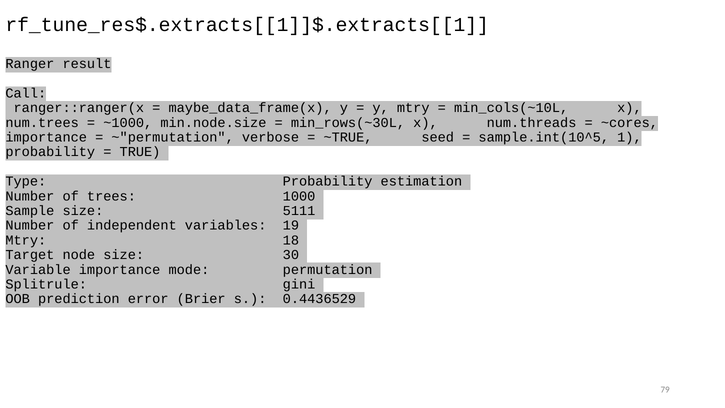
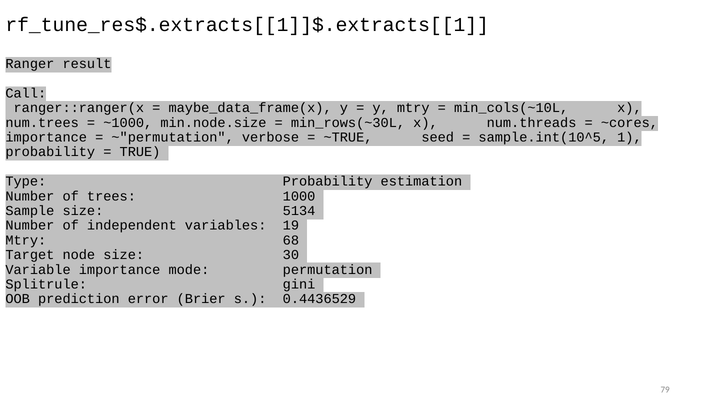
5111: 5111 -> 5134 (299, 211)
18: 18 -> 68 (291, 240)
